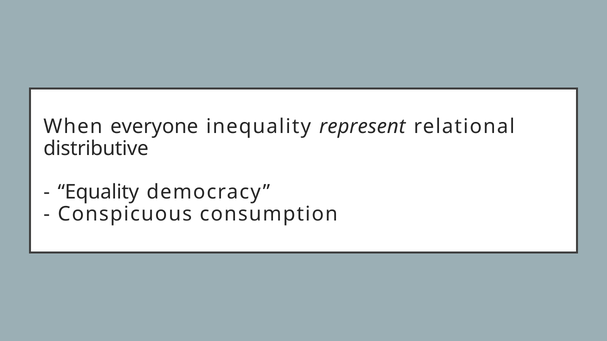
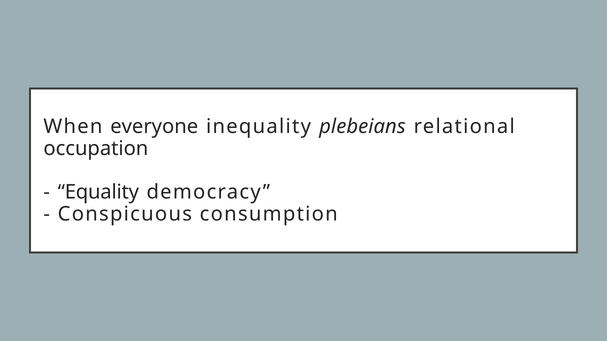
represent: represent -> plebeians (362, 127)
distributive: distributive -> occupation (96, 149)
